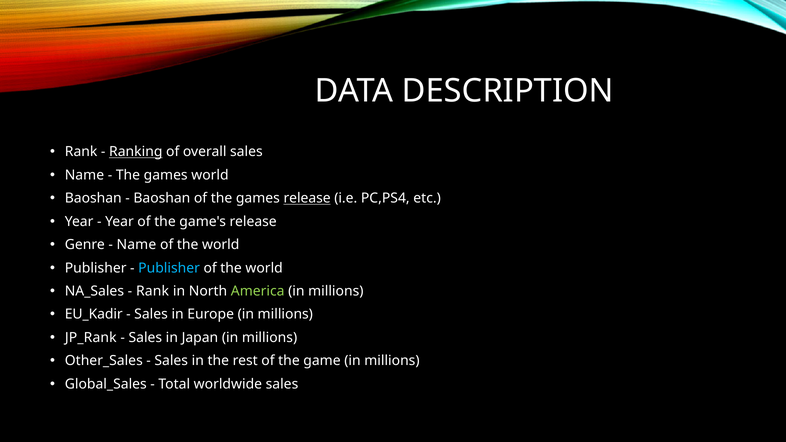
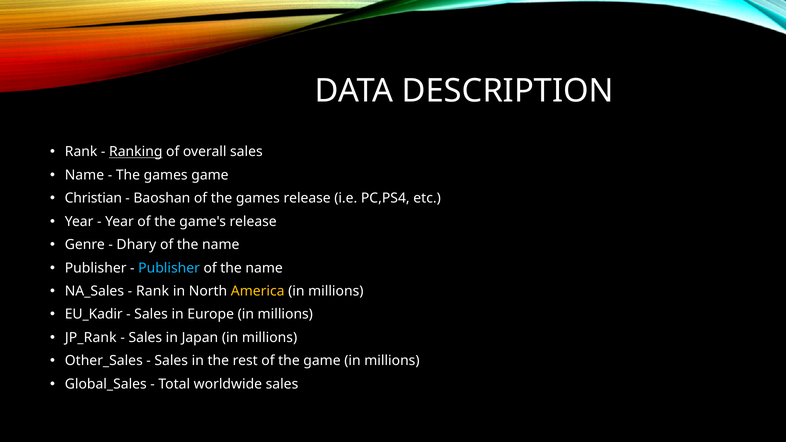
games world: world -> game (210, 175)
Baoshan: Baoshan -> Christian (93, 198)
release underline: present -> none (307, 198)
Name: Name -> Dhary (136, 245)
world: world -> name (221, 245)
world: world -> name (264, 268)
America colour: light green -> yellow (258, 291)
